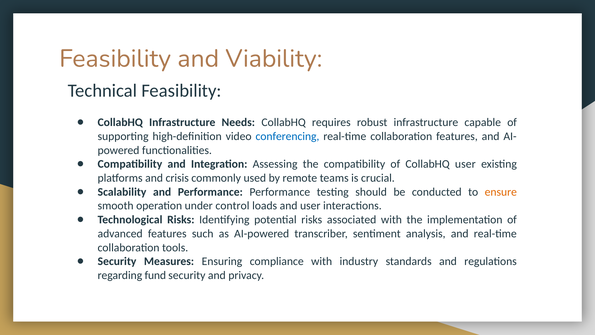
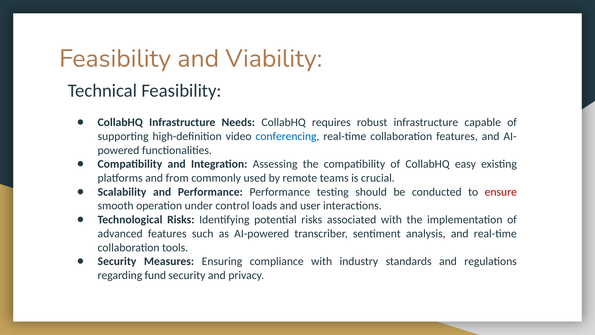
CollabHQ user: user -> easy (465, 164)
crisis: crisis -> from (177, 178)
ensure colour: orange -> red (501, 192)
